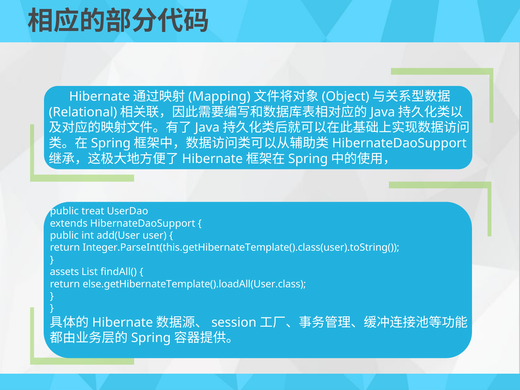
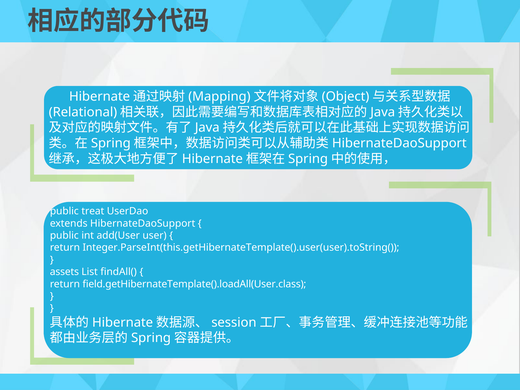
Integer.ParseInt(this.getHibernateTemplate().class(user).toString(: Integer.ParseInt(this.getHibernateTemplate().class(user).toString( -> Integer.ParseInt(this.getHibernateTemplate().user(user).toString( (241, 248)
else.getHibernateTemplate().loadAll(User.class: else.getHibernateTemplate().loadAll(User.class -> field.getHibernateTemplate().loadAll(User.class (194, 284)
